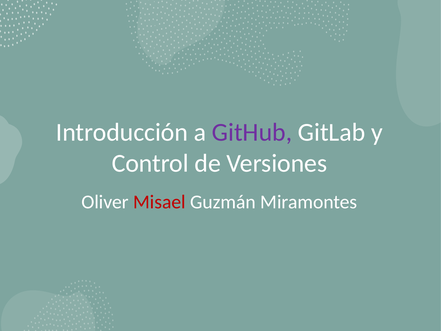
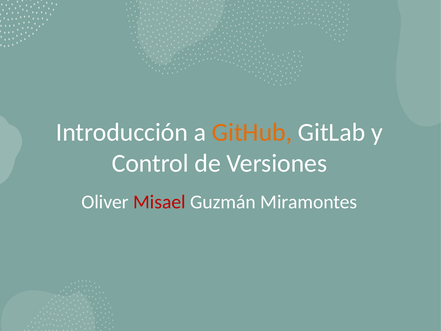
GitHub colour: purple -> orange (252, 132)
